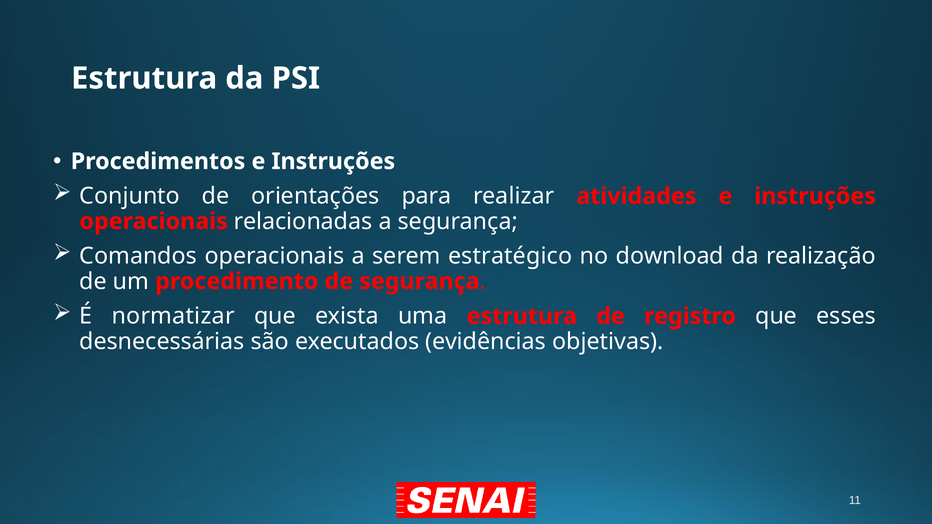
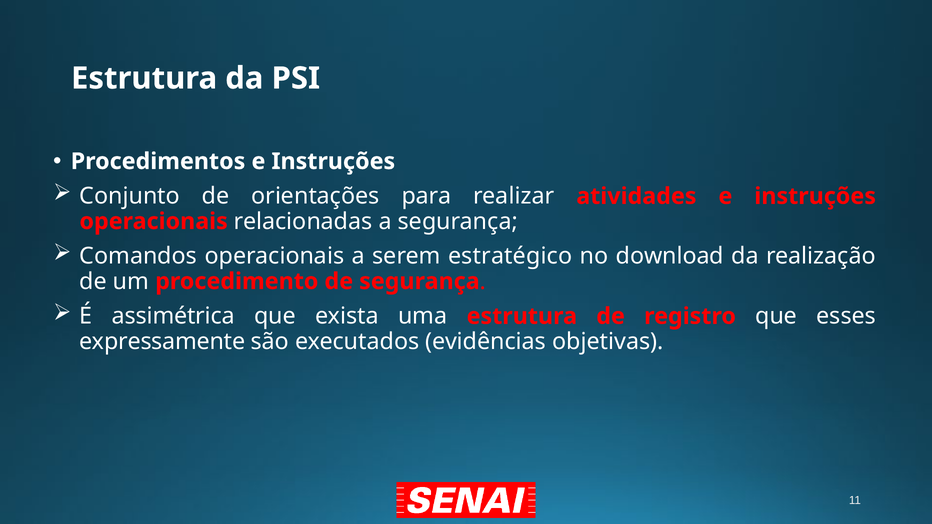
normatizar: normatizar -> assimétrica (173, 316)
desnecessárias: desnecessárias -> expressamente (162, 342)
